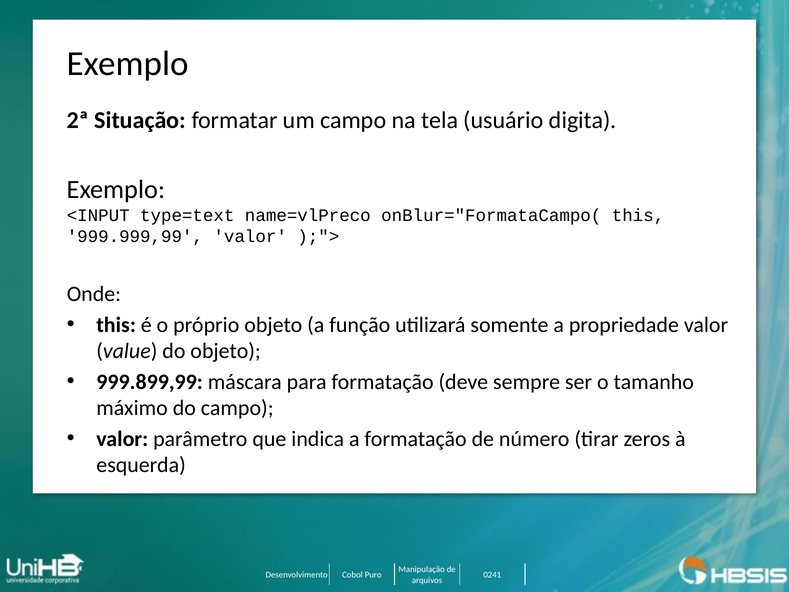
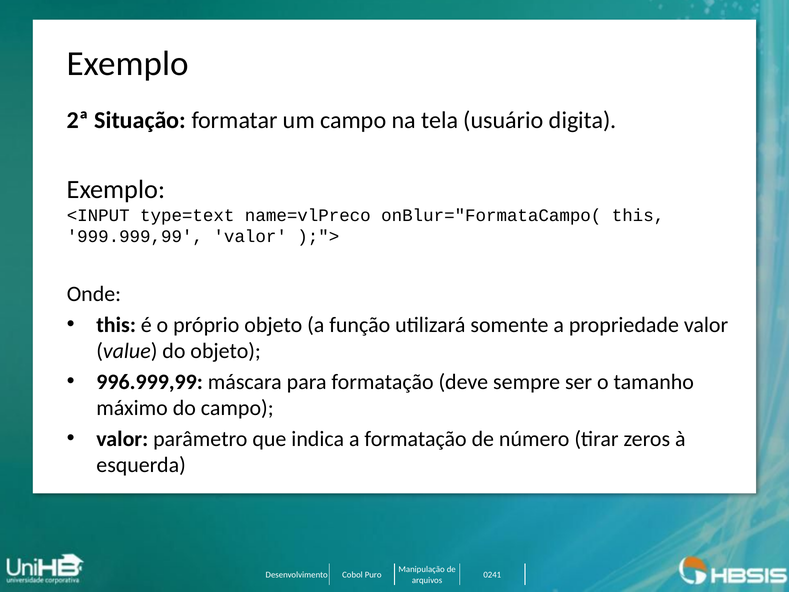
999.899,99: 999.899,99 -> 996.999,99 (150, 382)
